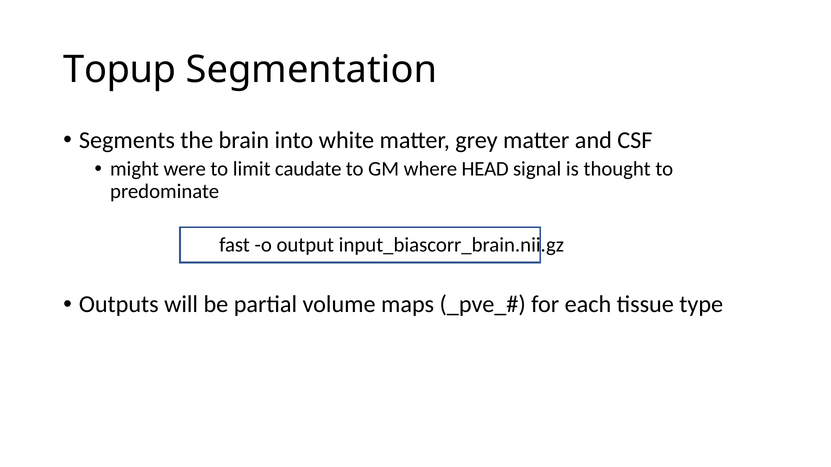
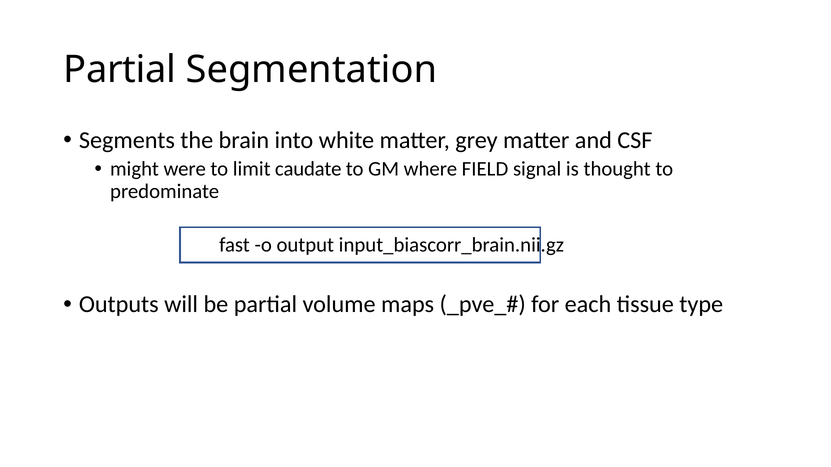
Topup: Topup -> Partial (120, 70)
HEAD: HEAD -> FIELD (485, 169)
